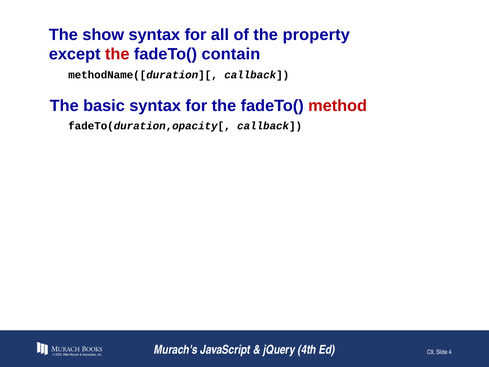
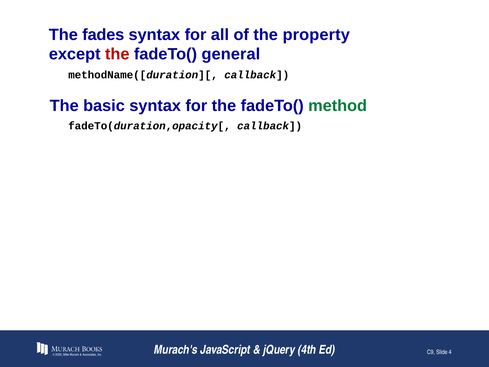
show: show -> fades (103, 35)
contain: contain -> general (231, 54)
method colour: red -> green (338, 106)
